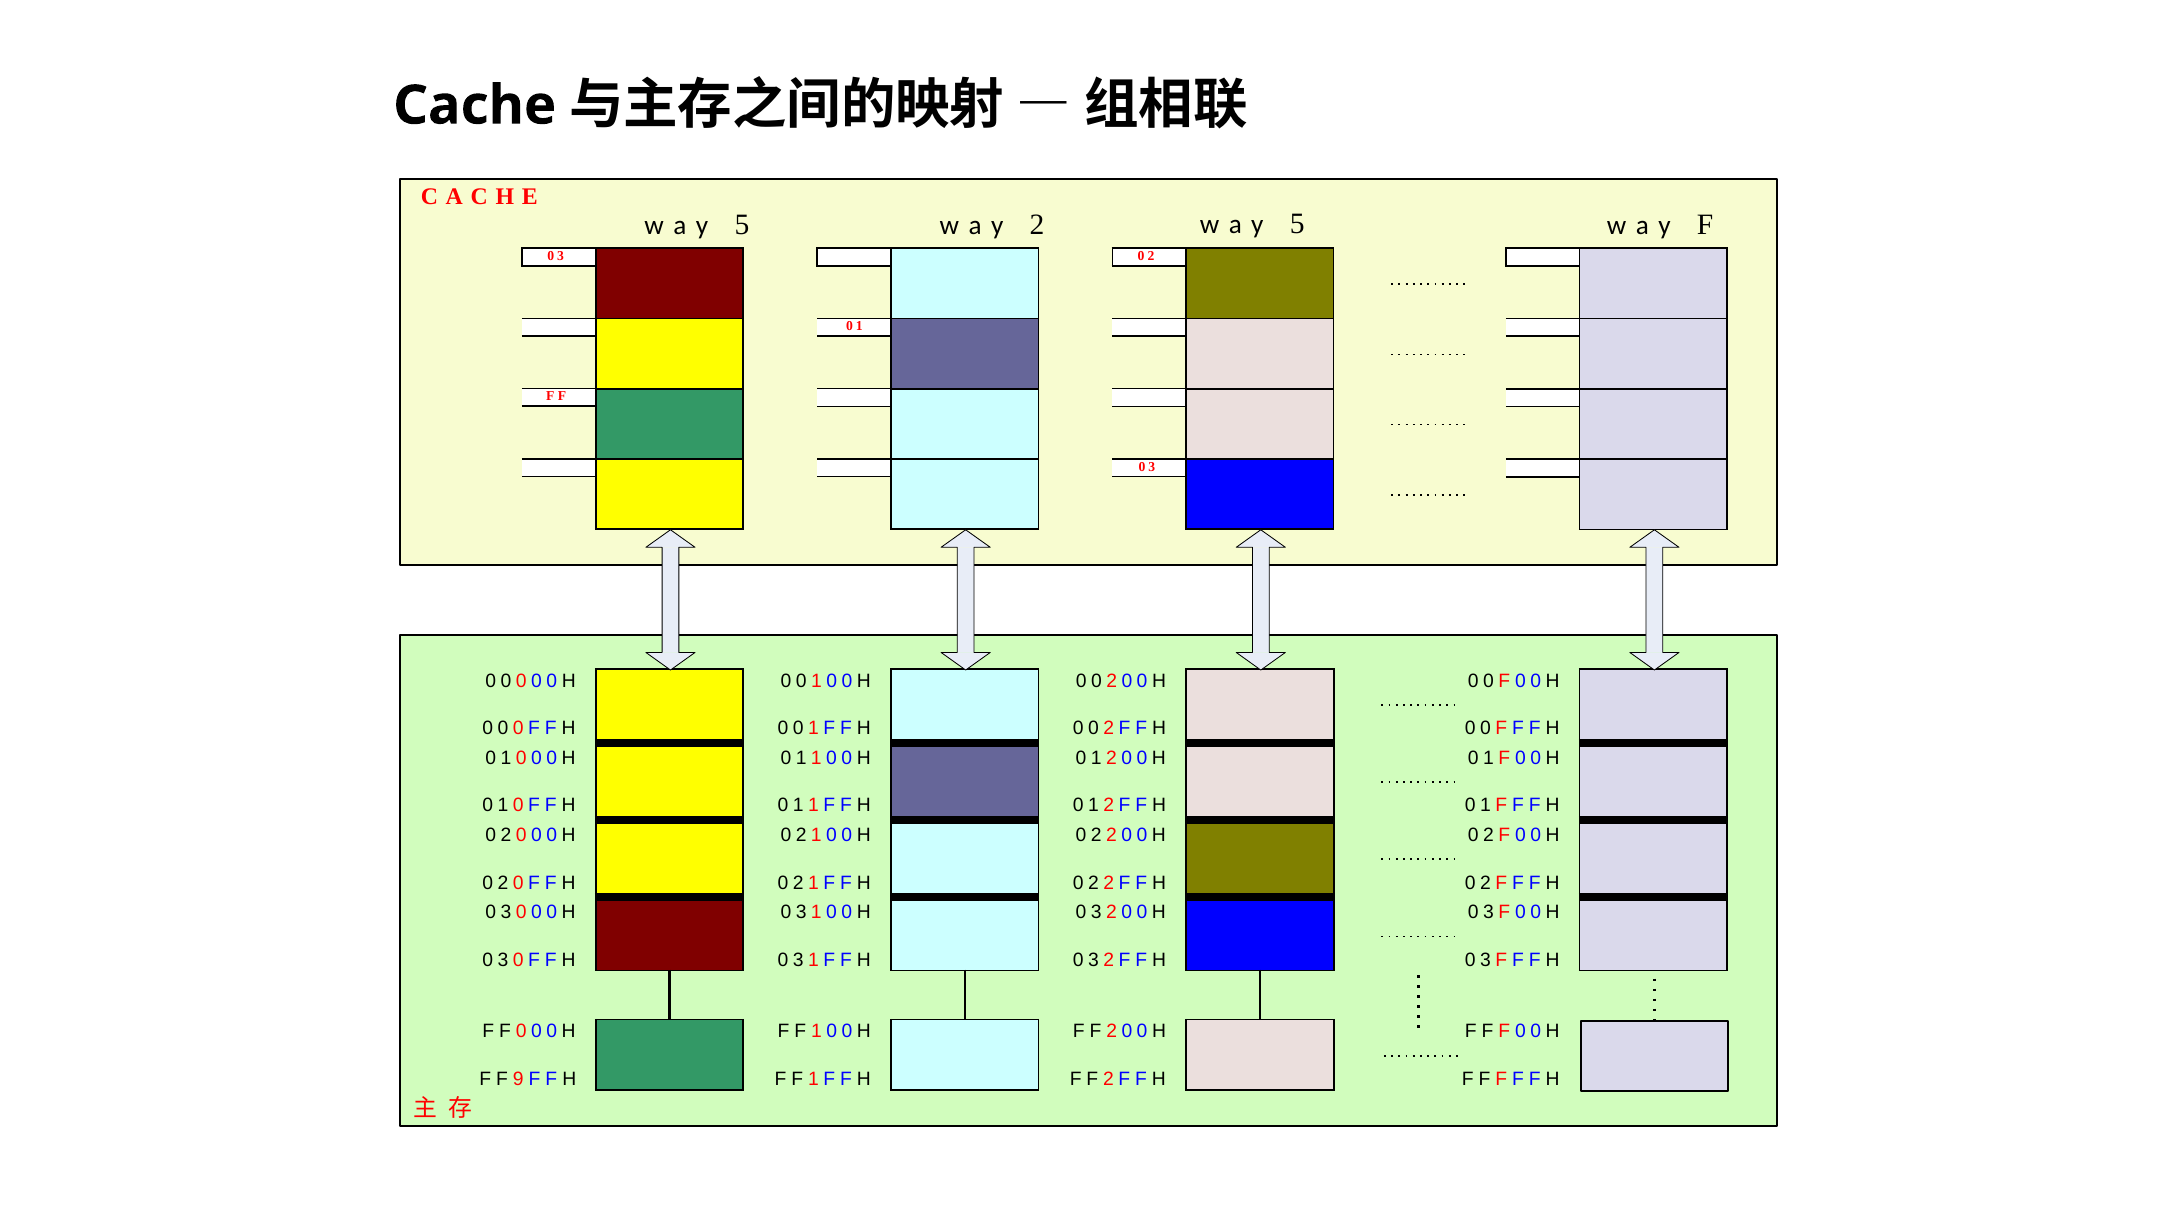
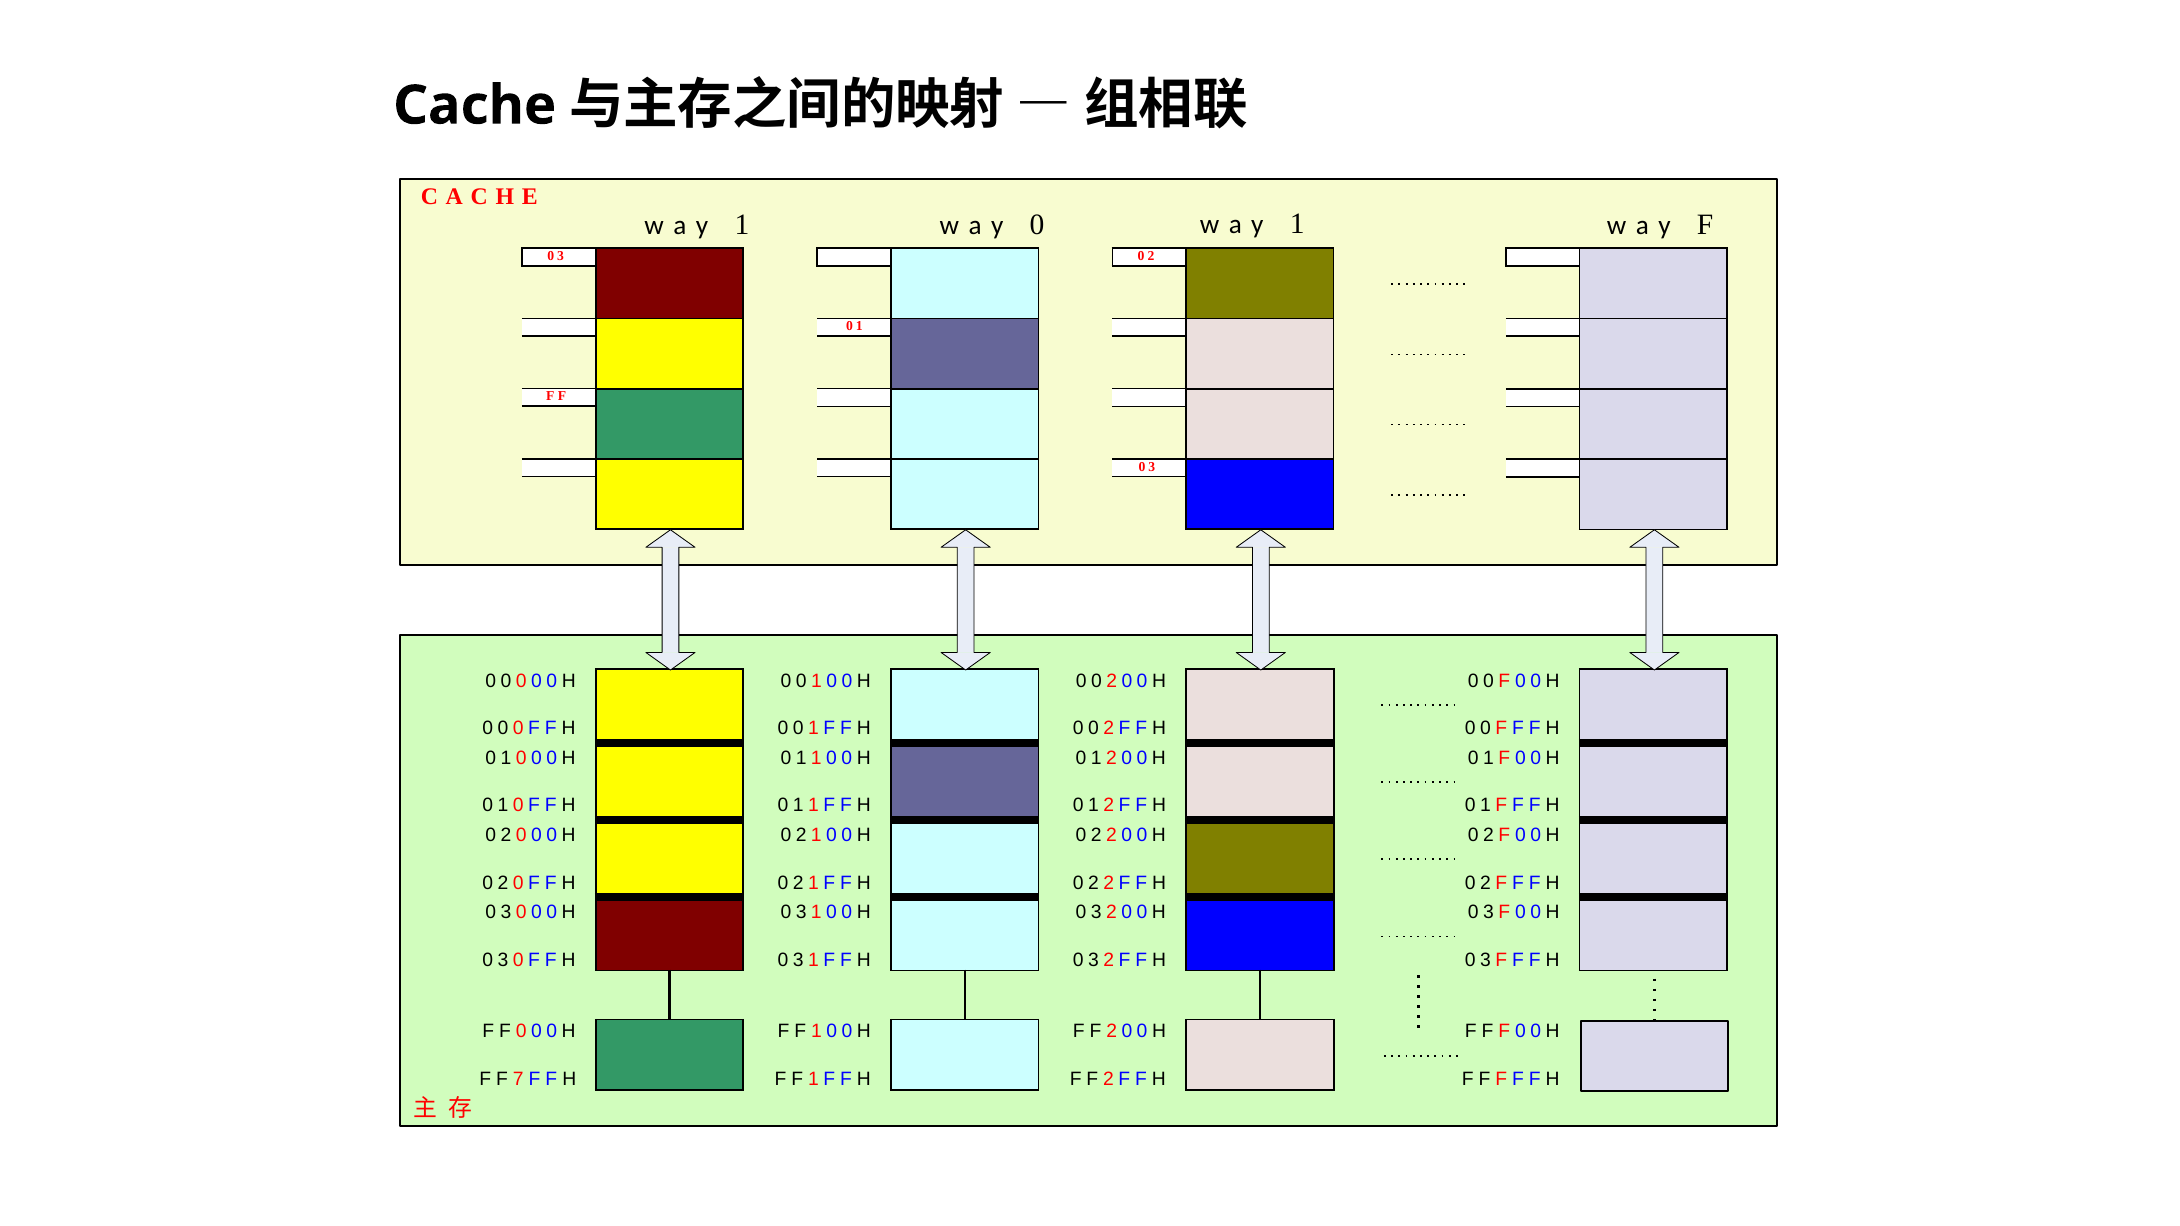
5: 5 -> 1 (742, 225)
2: 2 -> 0 (1037, 225)
5: 5 -> 1 (1297, 223)
9: 9 -> 7 (518, 1079)
